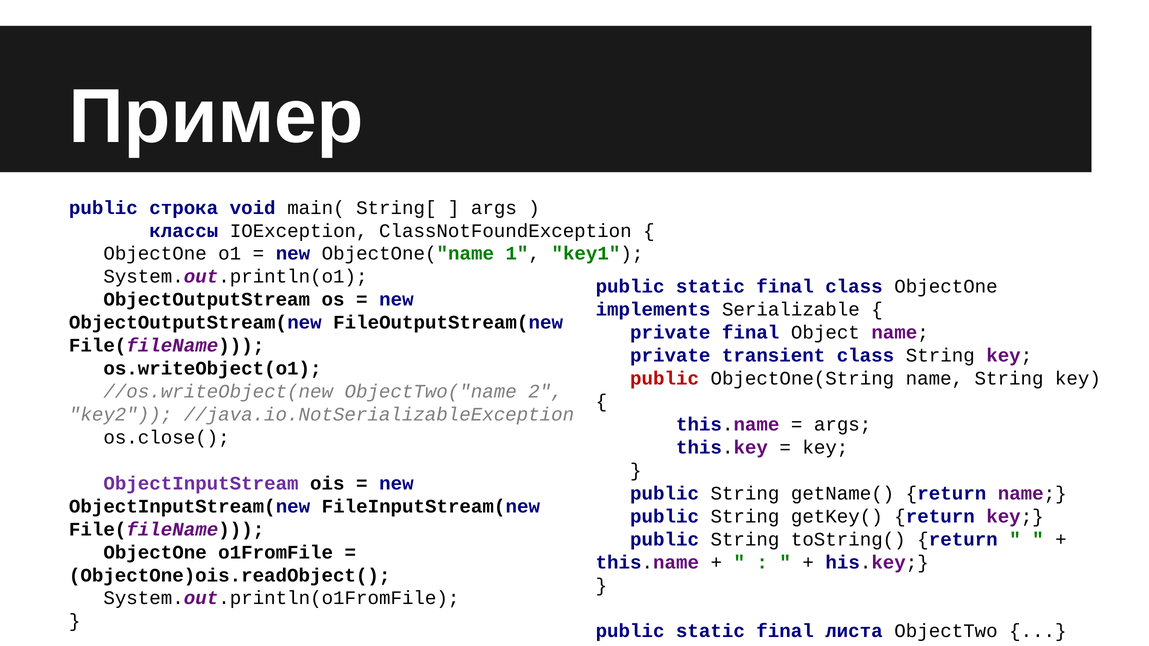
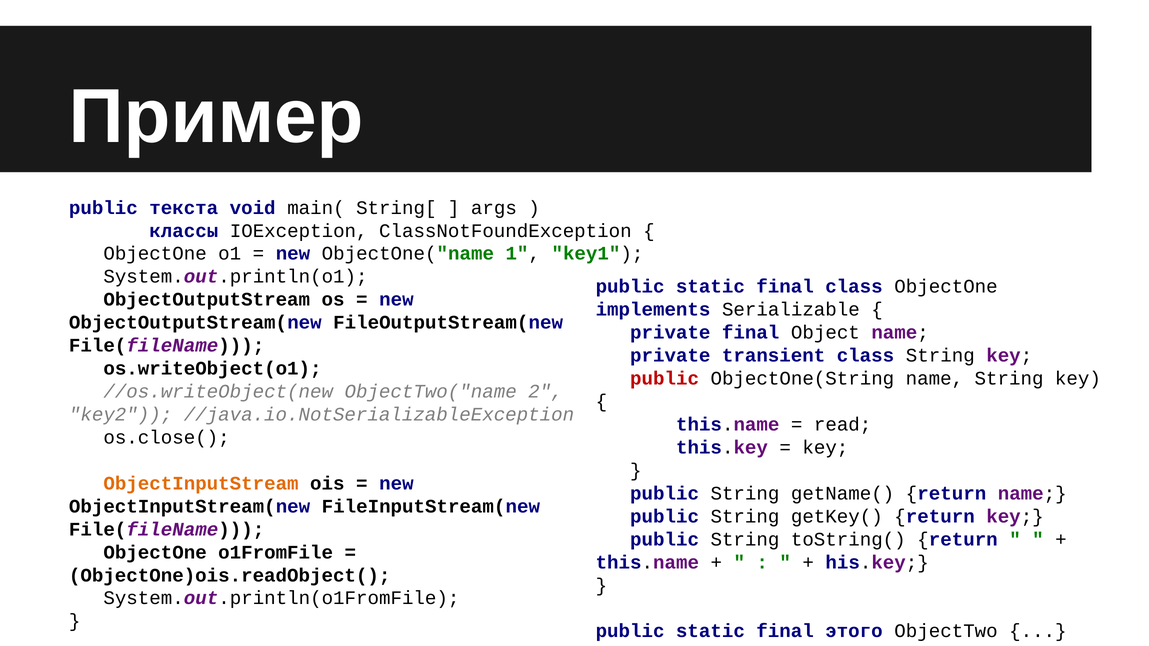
строка: строка -> текста (184, 208)
args: args -> read (843, 425)
ObjectInputStream colour: purple -> orange (201, 484)
листа: листа -> этого (854, 631)
